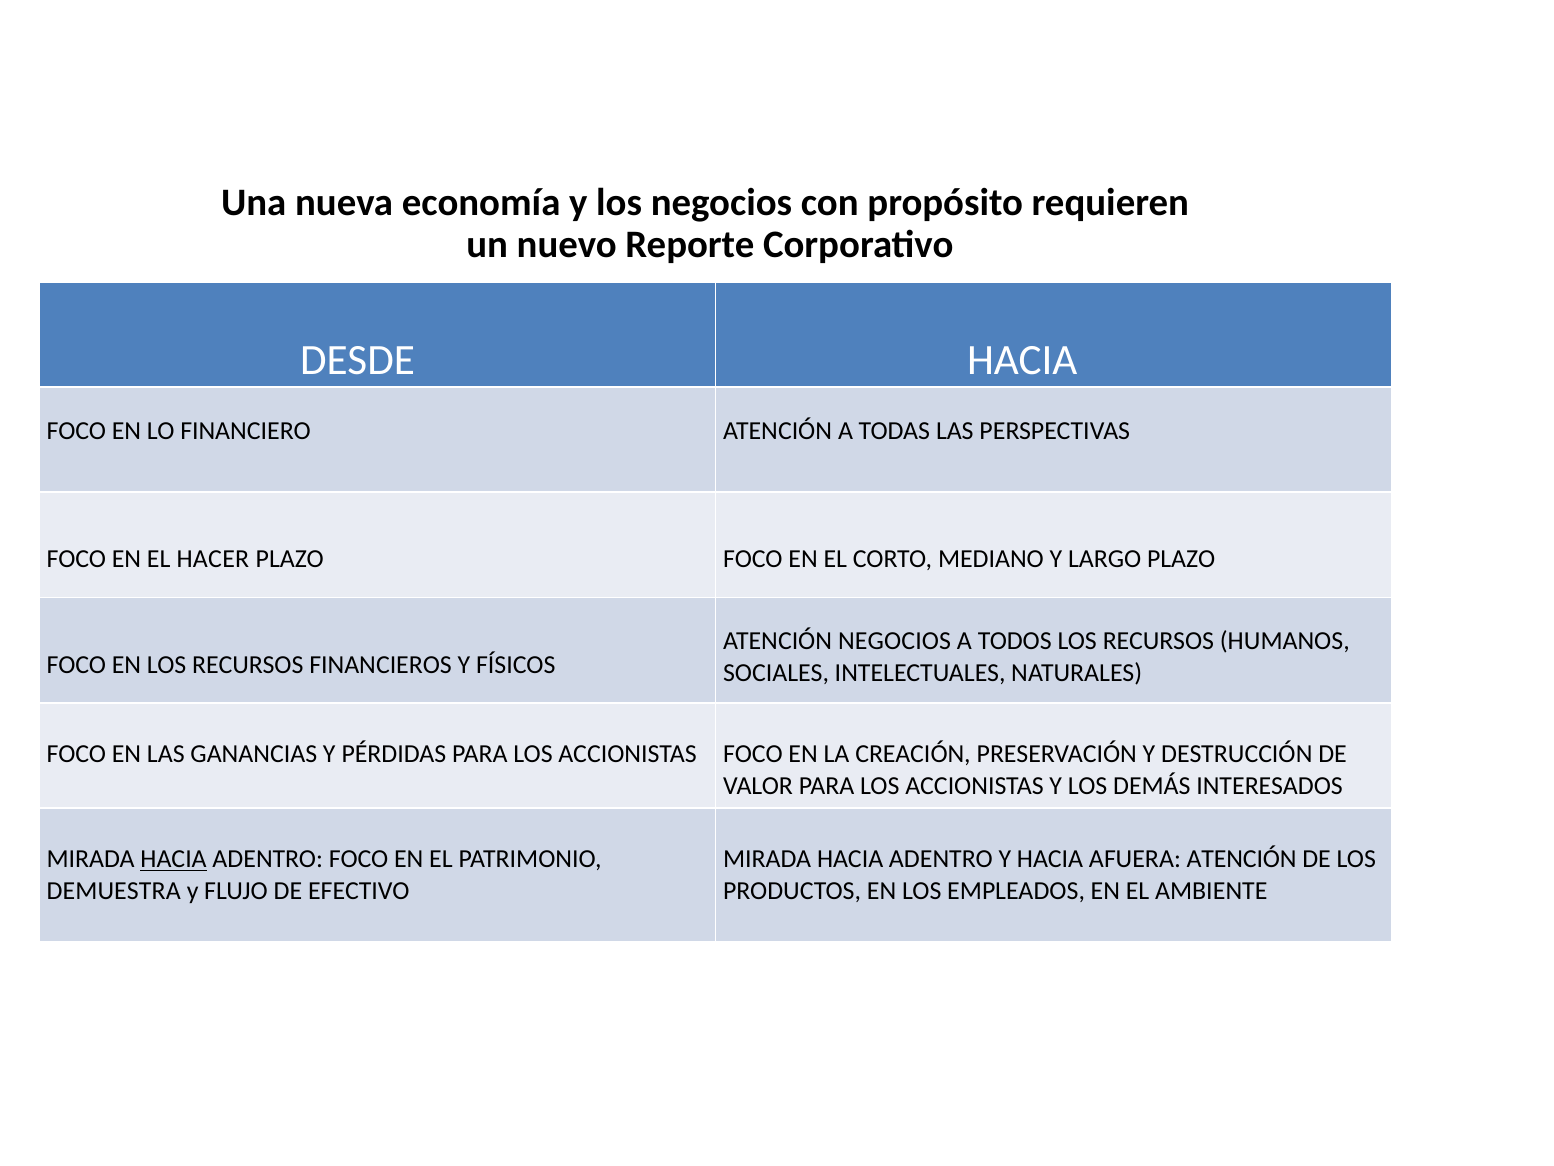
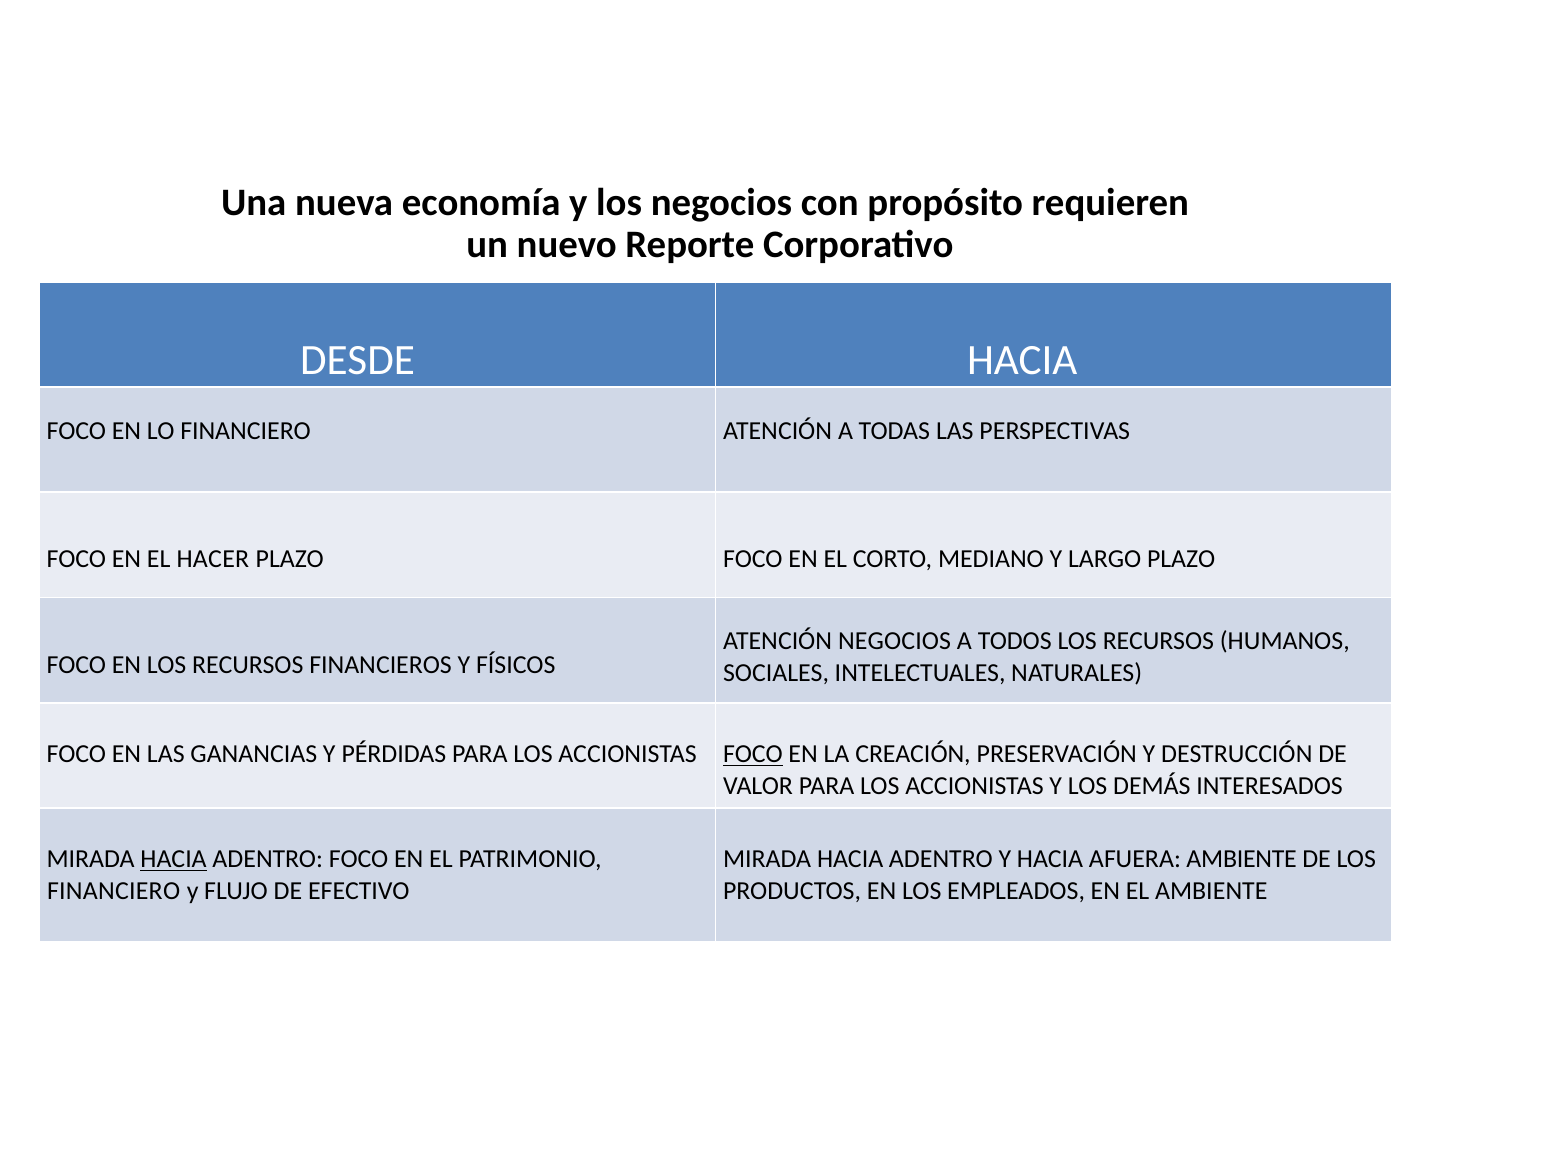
FOCO underline: none -> present (753, 754)
AFUERA ATENCIÓN: ATENCIÓN -> AMBIENTE (1242, 859)
DEMUESTRA: DEMUESTRA -> FINANCIERO (114, 891)
